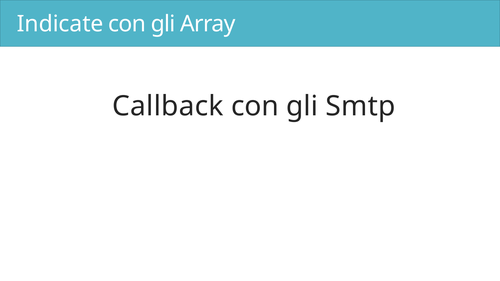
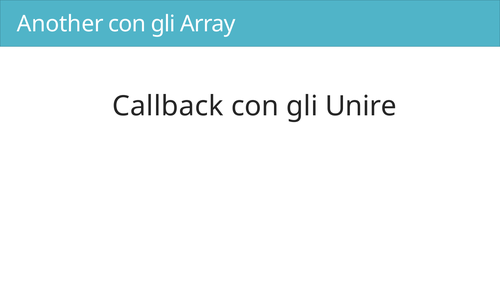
Indicate: Indicate -> Another (60, 24)
Smtp: Smtp -> Unire (361, 106)
